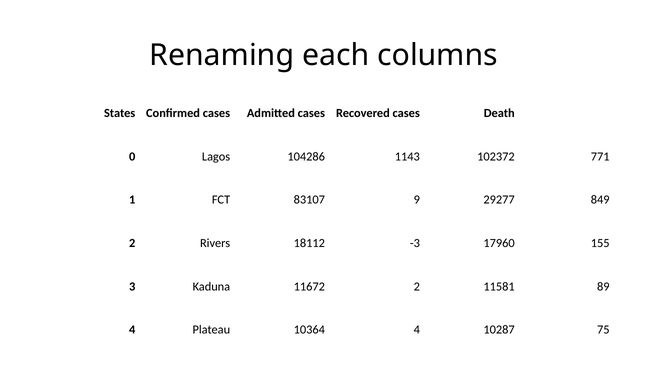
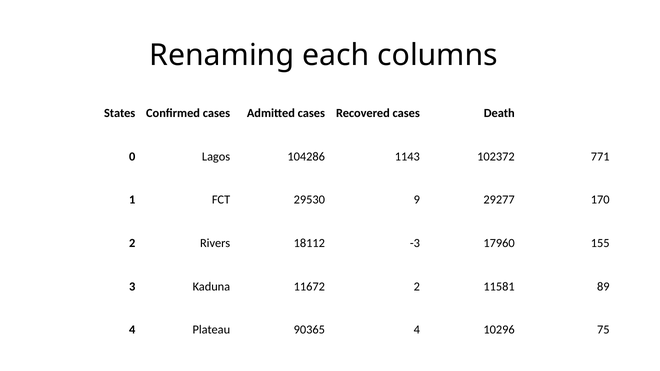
83107: 83107 -> 29530 (309, 200)
849: 849 -> 170 (600, 200)
10364: 10364 -> 90365 (309, 330)
10287: 10287 -> 10296 (499, 330)
